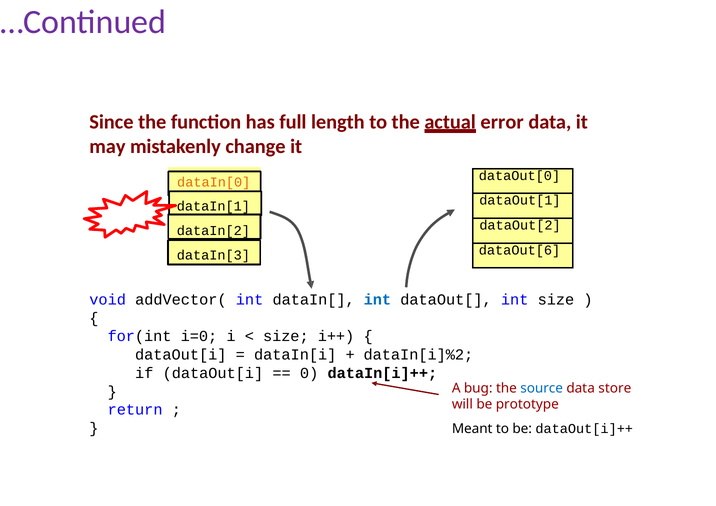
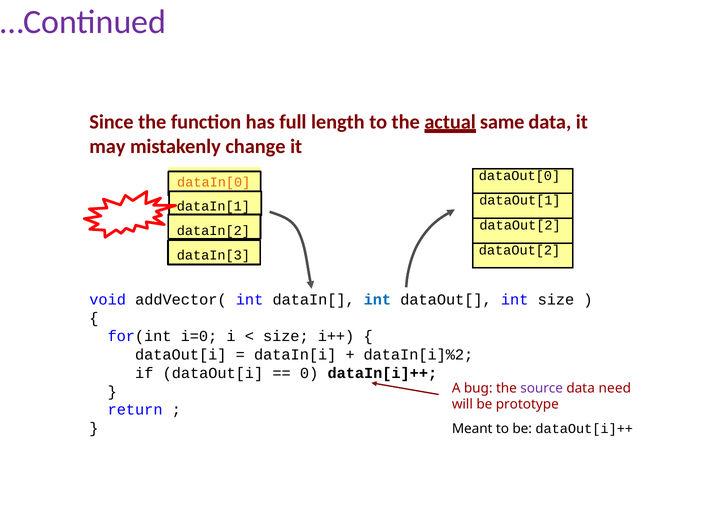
error: error -> same (502, 122)
dataOut[6: dataOut[6 -> dataOut[2 (520, 250)
source colour: blue -> purple (542, 388)
store: store -> need (615, 388)
